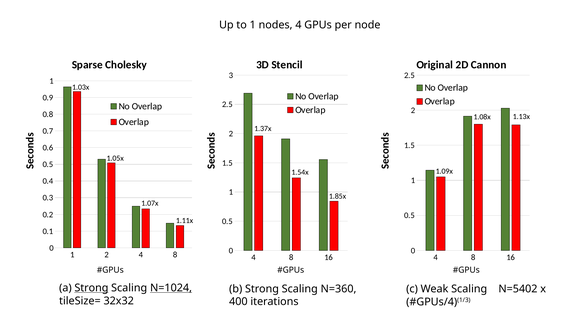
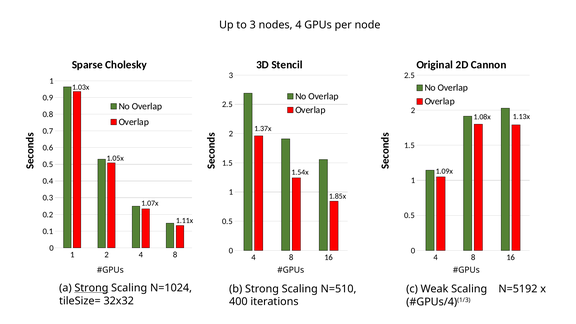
to 1: 1 -> 3 (253, 25)
N=1024 underline: present -> none (171, 288)
N=360: N=360 -> N=510 (339, 289)
N=5402: N=5402 -> N=5192 (518, 289)
